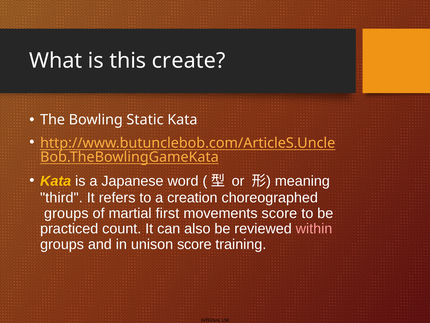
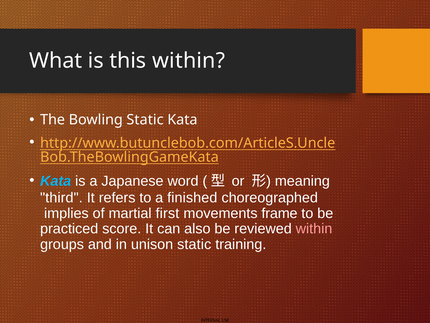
this create: create -> within (189, 61)
Kata colour: yellow -> light blue (56, 181)
creation: creation -> finished (192, 198)
groups: groups -> implies (66, 213)
movements score: score -> frame (280, 213)
count: count -> score (122, 228)
unison score: score -> static (194, 244)
